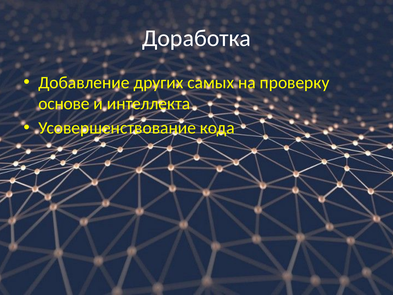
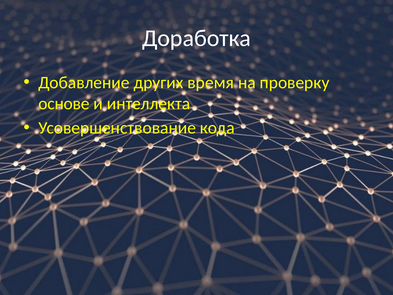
самых: самых -> время (211, 82)
